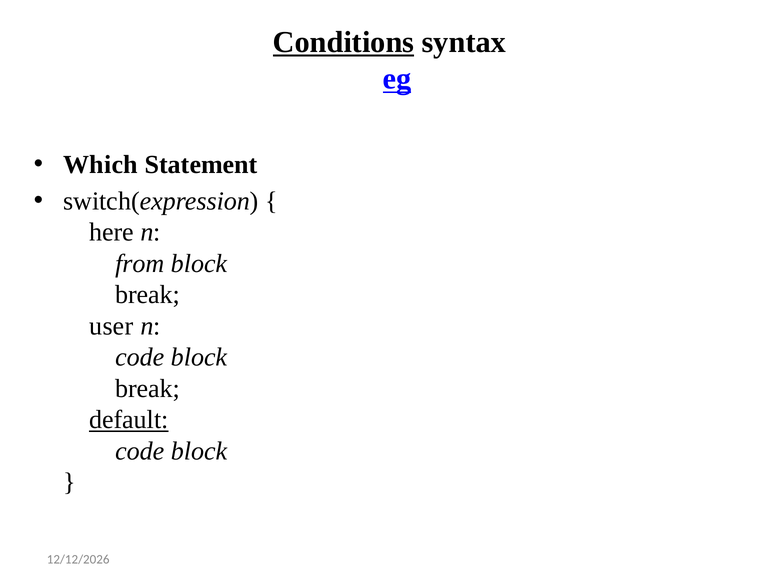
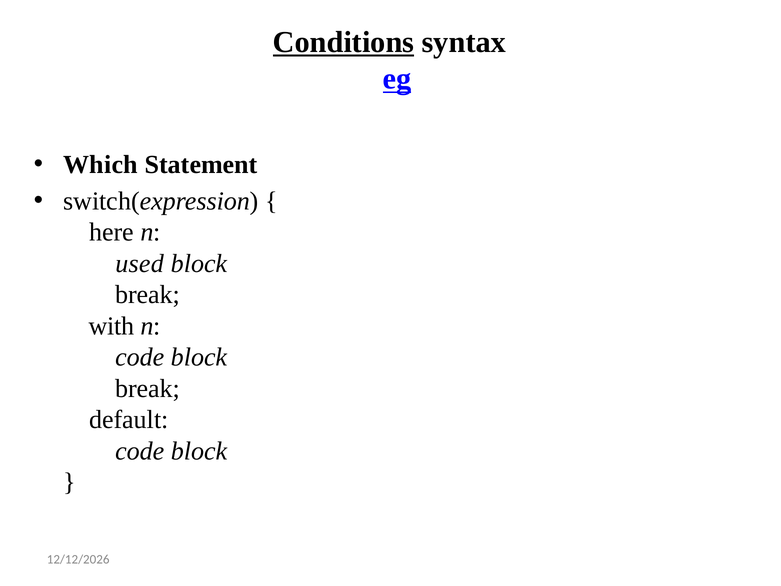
from: from -> used (140, 263)
user: user -> with (112, 326)
default underline: present -> none (129, 420)
